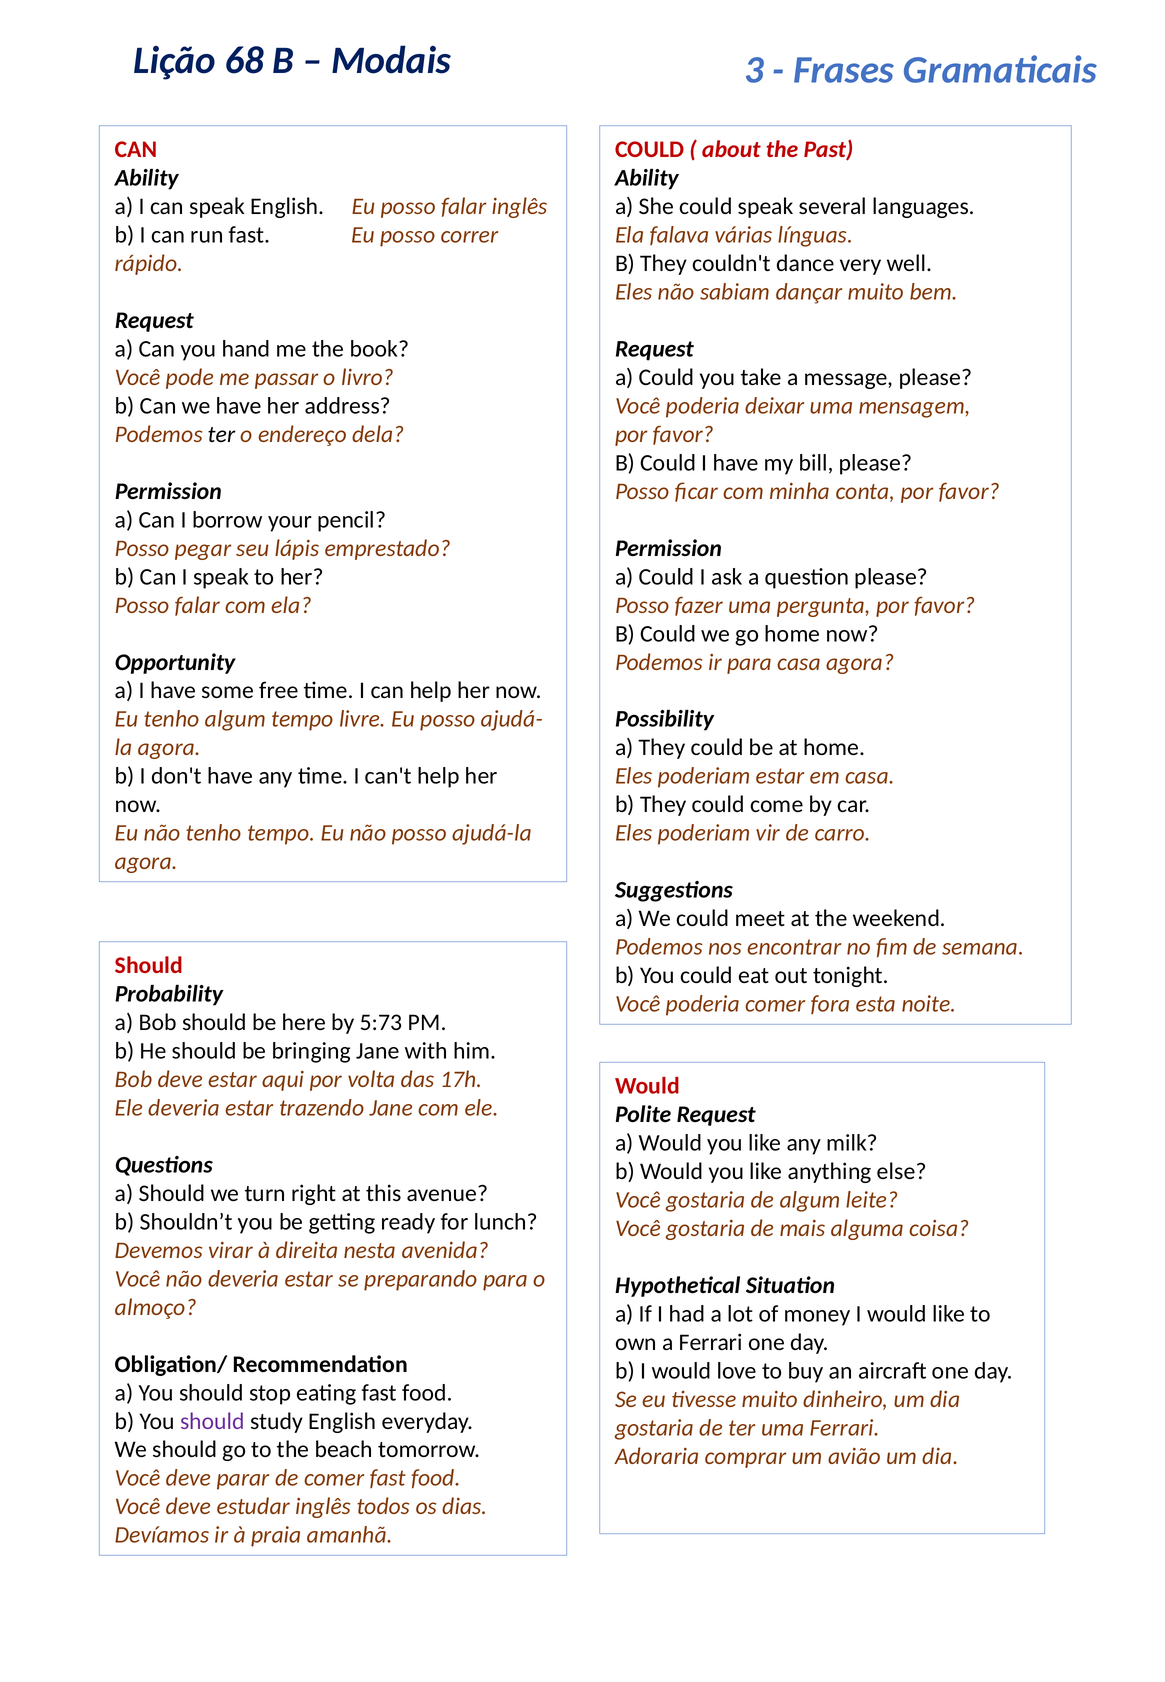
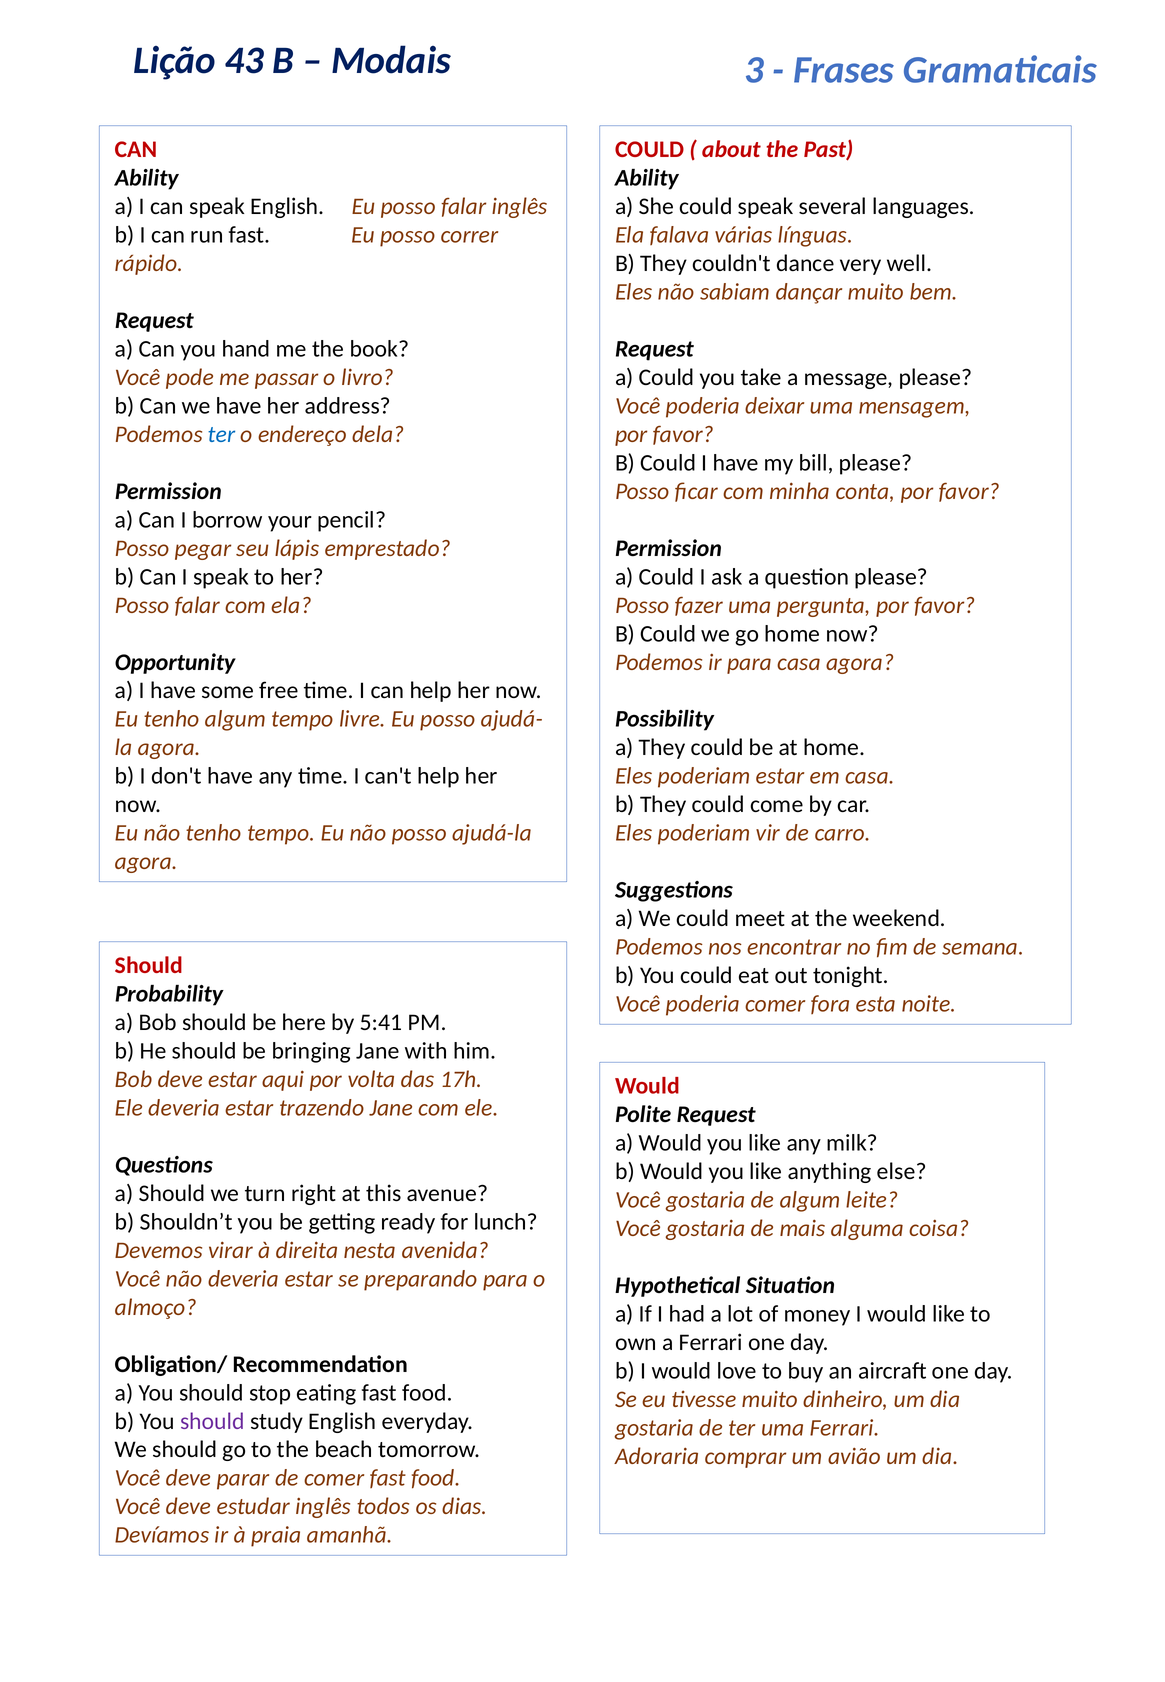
68: 68 -> 43 (244, 61)
ter colour: black -> blue (222, 435)
5:73: 5:73 -> 5:41 (381, 1023)
